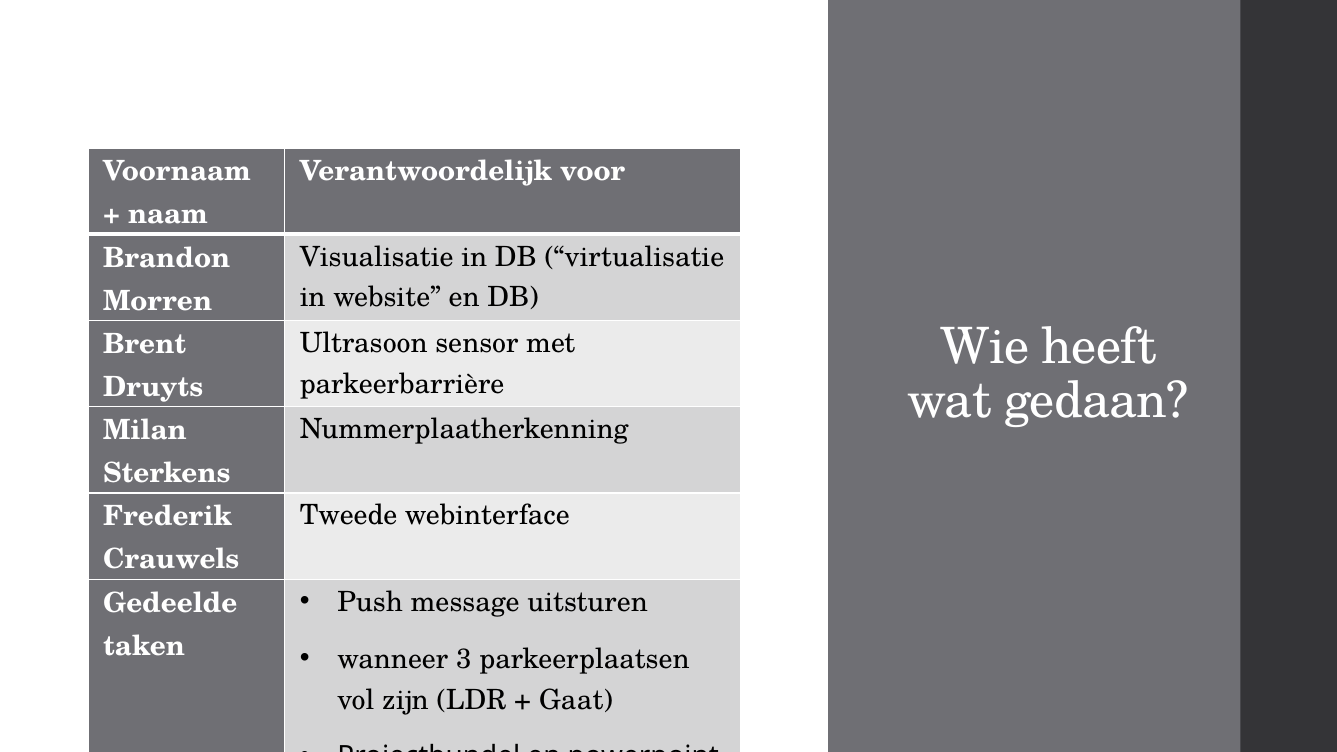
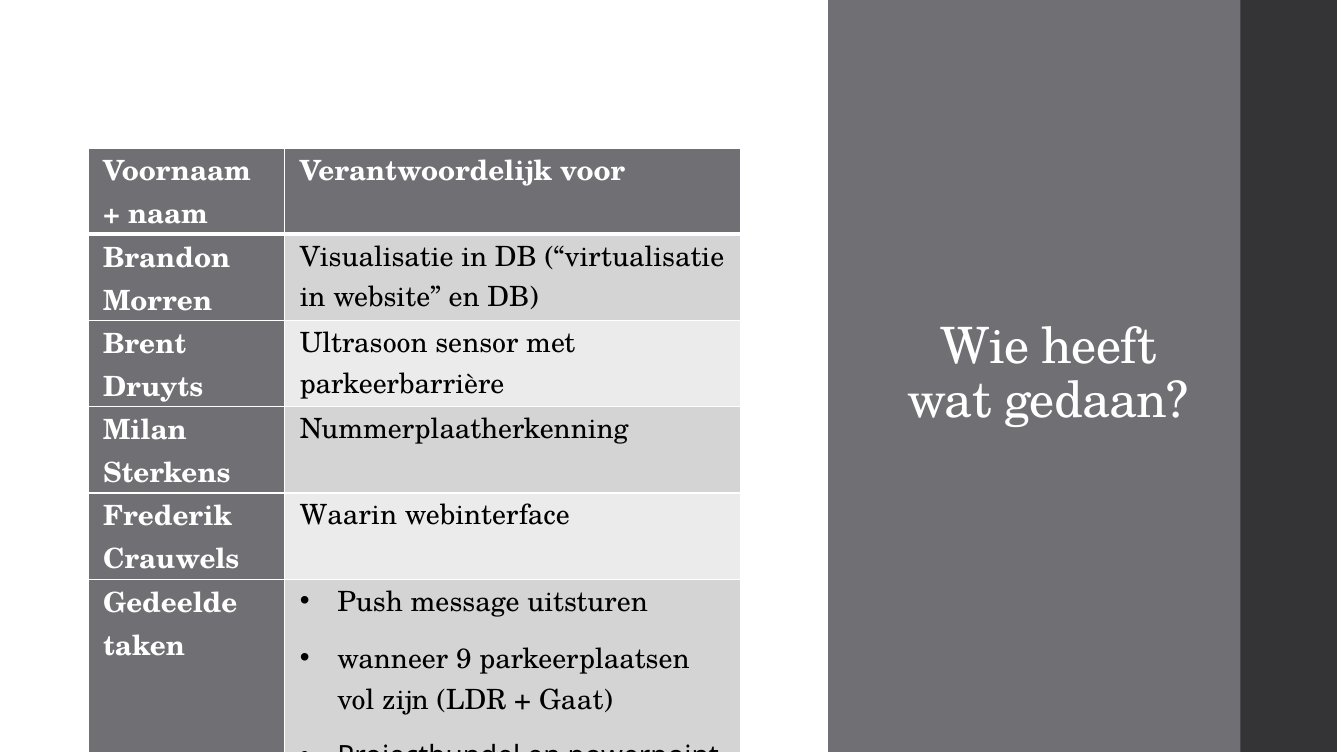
Tweede: Tweede -> Waarin (348, 516)
3: 3 -> 9 (464, 660)
